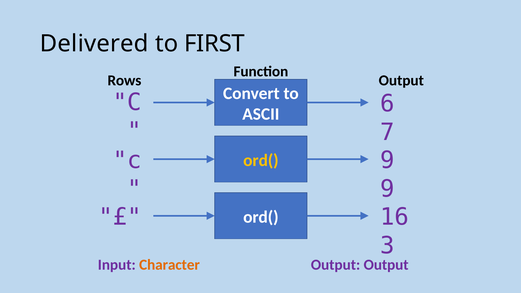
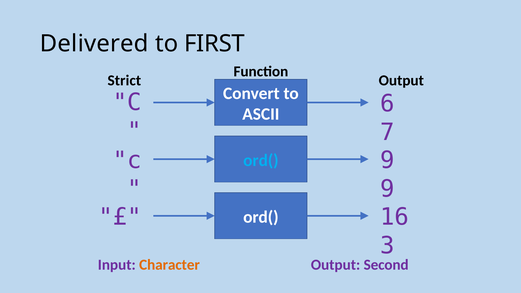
Rows: Rows -> Strict (124, 81)
ord( colour: yellow -> light blue (261, 160)
Output Output: Output -> Second (386, 265)
